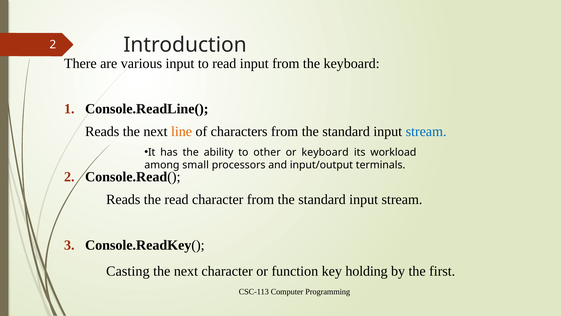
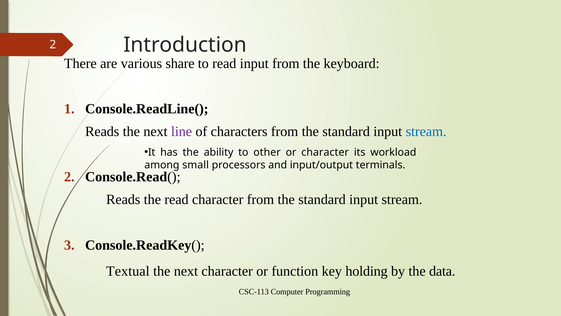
various input: input -> share (180, 63)
line colour: orange -> purple (182, 131)
or keyboard: keyboard -> character (325, 152)
Casting: Casting -> Textual (128, 271)
first: first -> data (442, 271)
